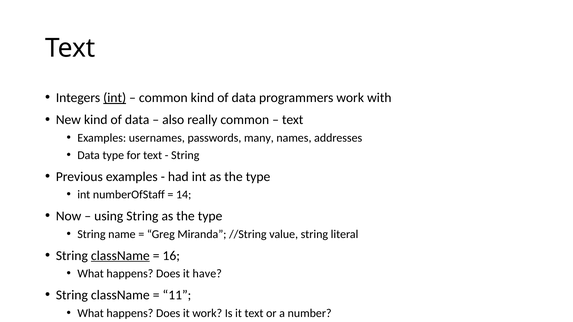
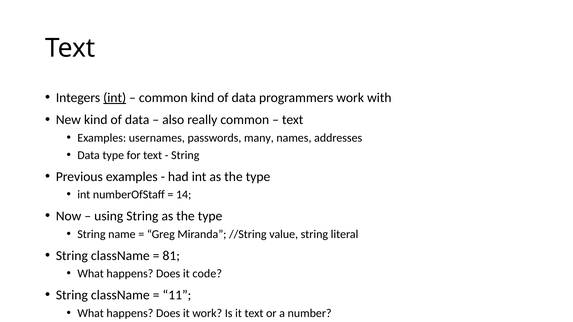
className underline: present -> none (120, 256)
16: 16 -> 81 (171, 256)
have: have -> code (207, 274)
